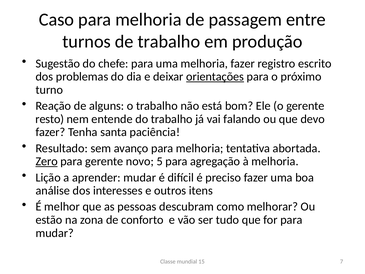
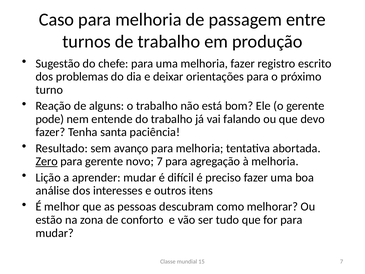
orientações underline: present -> none (215, 77)
resto: resto -> pode (50, 119)
novo 5: 5 -> 7 (160, 161)
